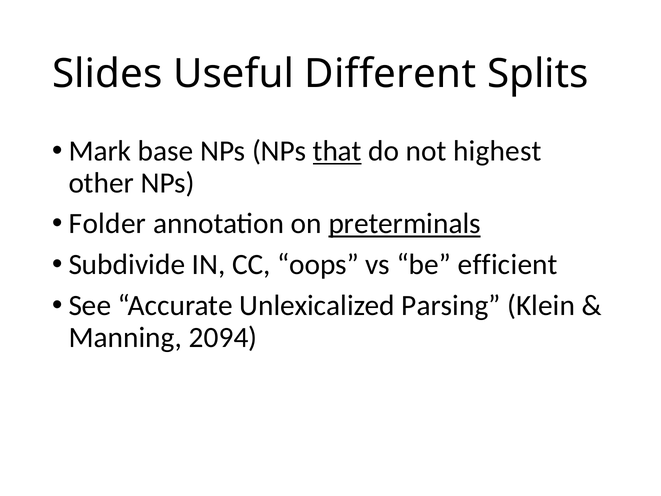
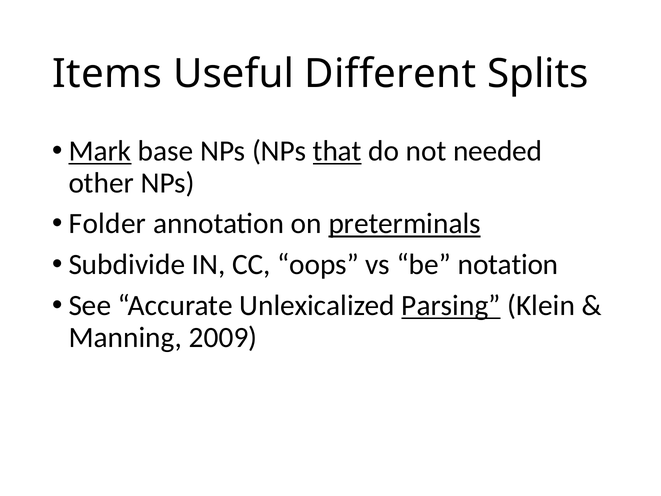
Slides: Slides -> Items (107, 74)
Mark underline: none -> present (100, 151)
highest: highest -> needed (498, 151)
efficient: efficient -> notation (508, 265)
Parsing underline: none -> present (451, 306)
2094: 2094 -> 2009 (223, 337)
